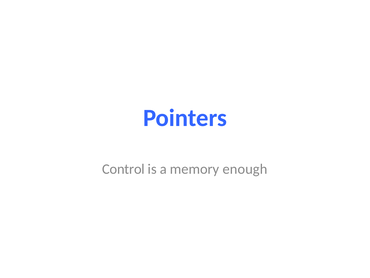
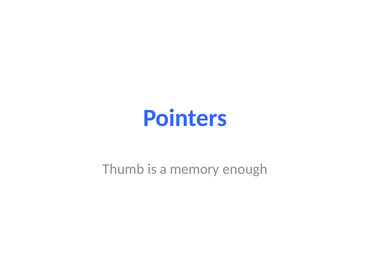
Control: Control -> Thumb (123, 169)
